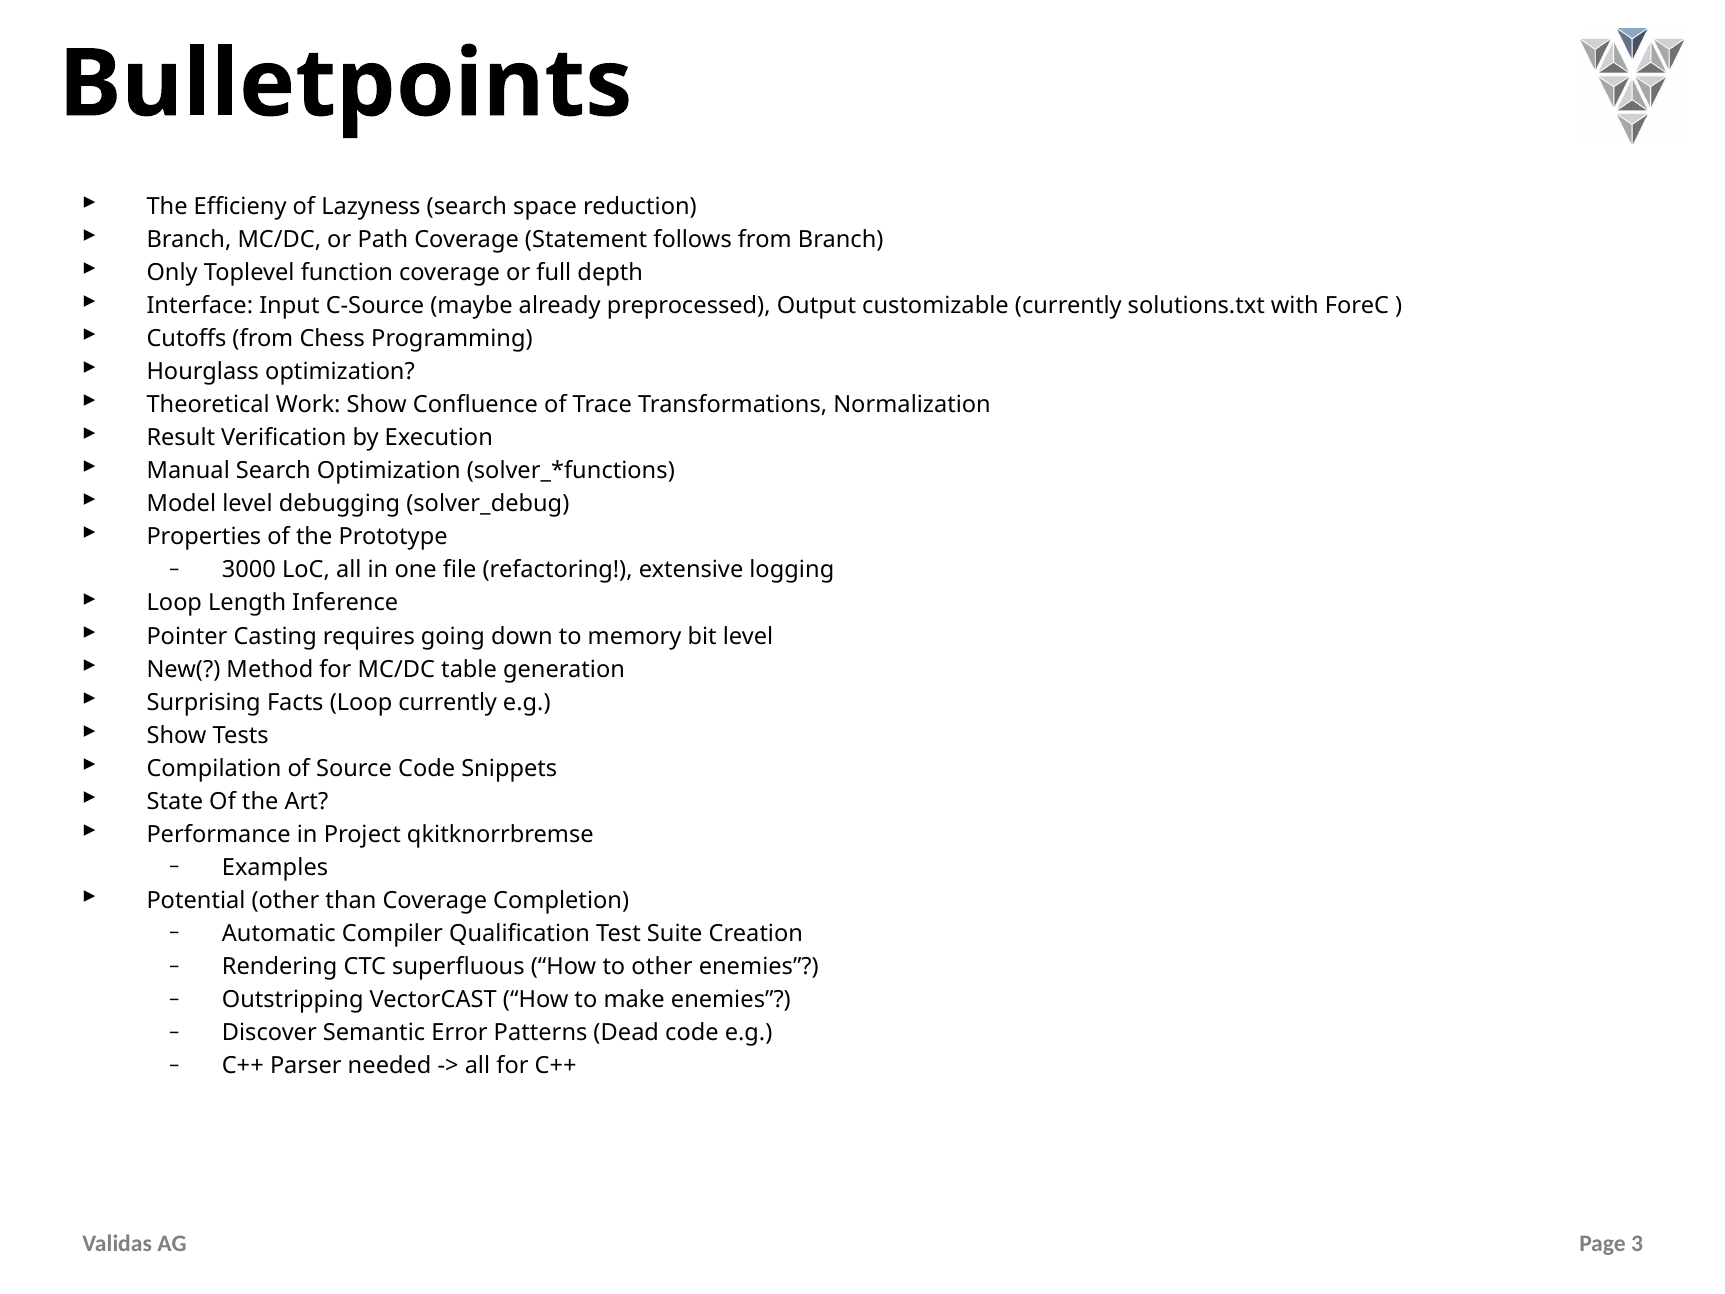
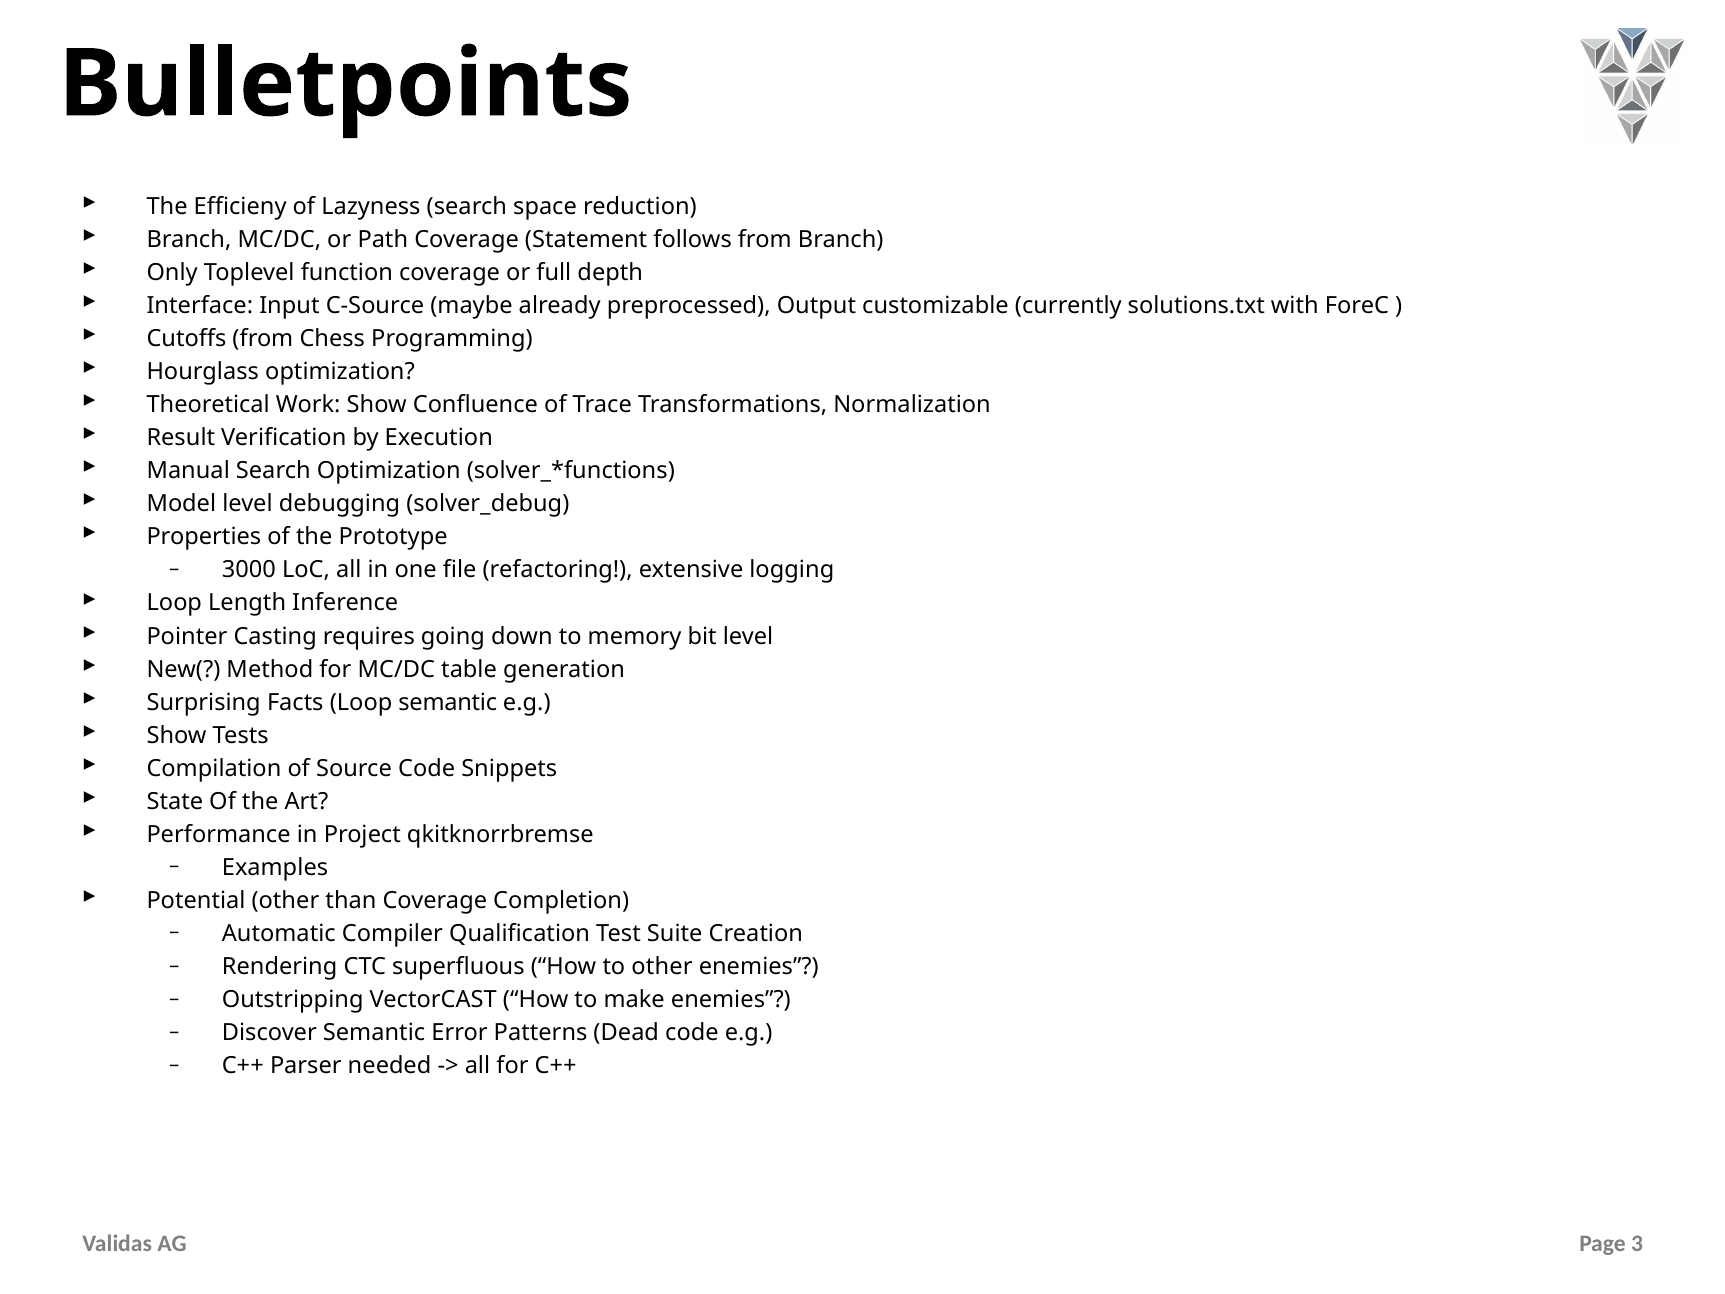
Loop currently: currently -> semantic (448, 702)
